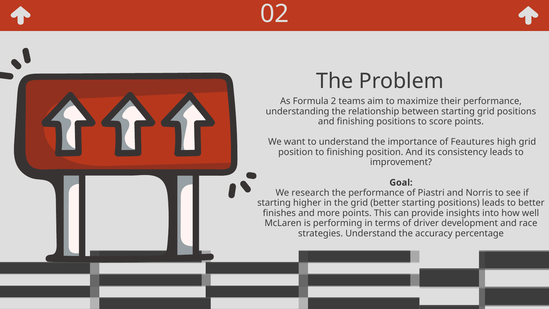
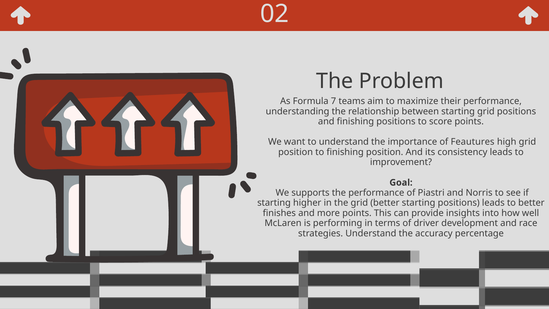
2: 2 -> 7 (334, 101)
research: research -> supports (310, 193)
